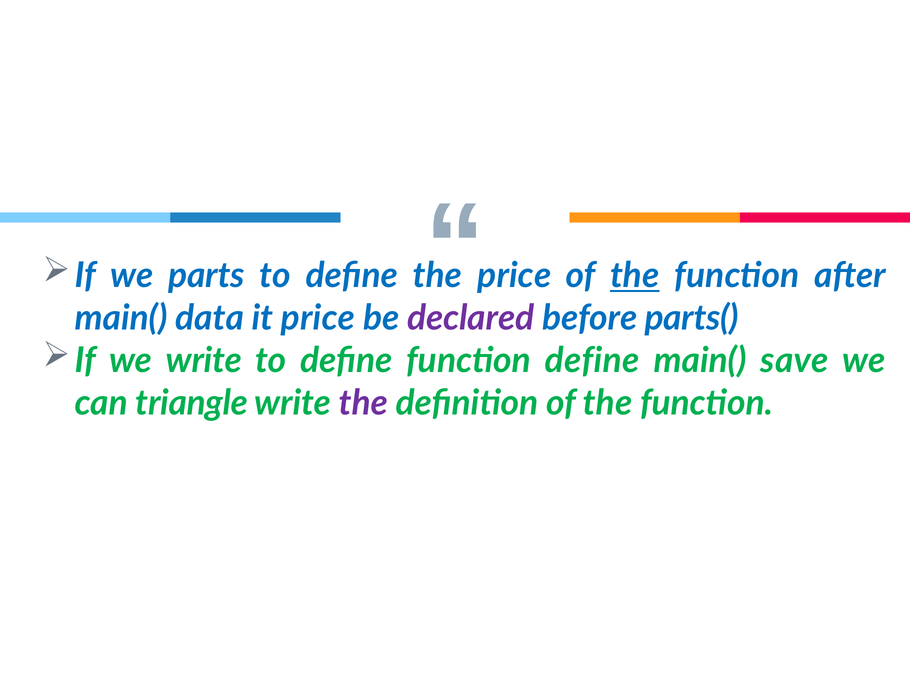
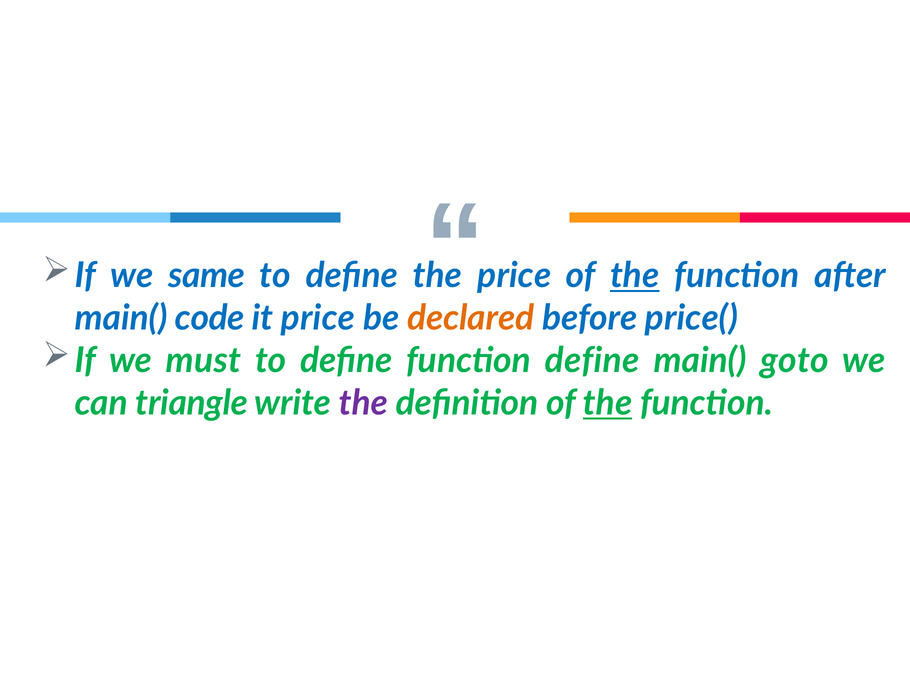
parts: parts -> same (207, 275)
data: data -> code (210, 318)
declared colour: purple -> orange (471, 318)
parts(: parts( -> price( (691, 318)
we write: write -> must (203, 360)
save: save -> goto (795, 360)
the underline: none -> present (608, 403)
